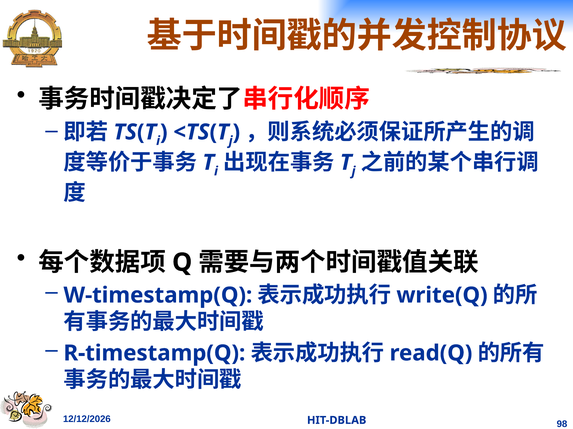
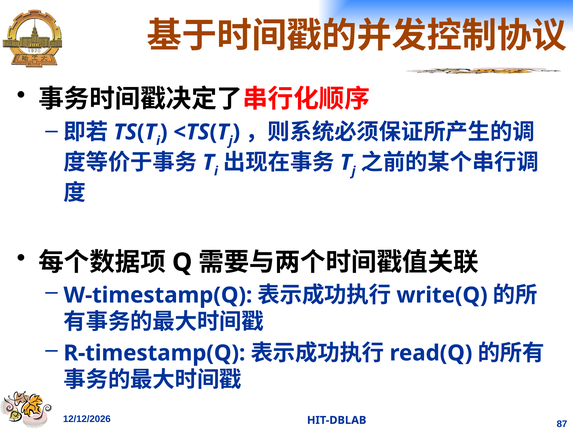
98: 98 -> 87 (562, 425)
